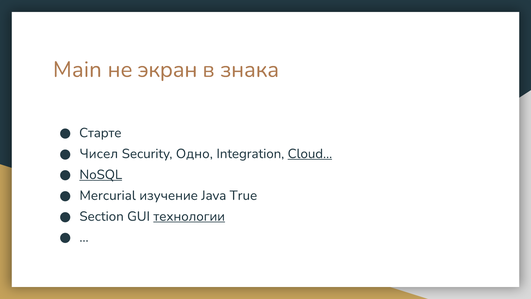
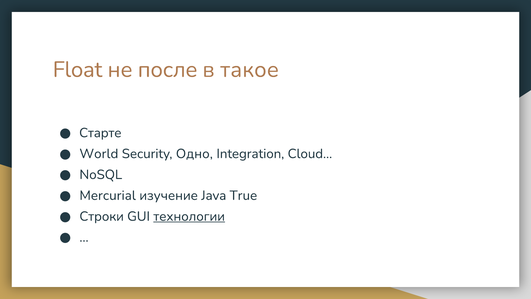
Main: Main -> Float (77, 70)
экран: экран -> после (168, 70)
знака: знака -> такое (250, 70)
Чисел: Чисел -> World (99, 154)
Cloud… underline: present -> none (310, 154)
NoSQL underline: present -> none (101, 174)
Section: Section -> Строки (102, 216)
